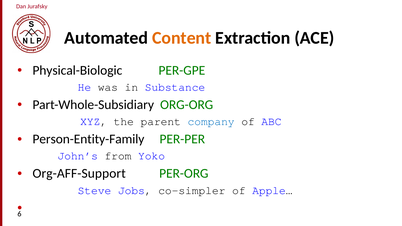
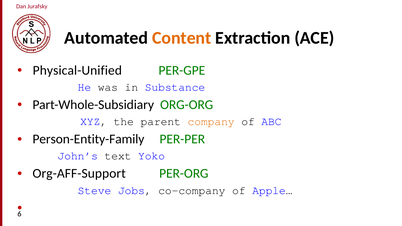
Physical-Biologic: Physical-Biologic -> Physical-Unified (77, 70)
company colour: blue -> orange (211, 122)
from: from -> text (118, 156)
co-simpler: co-simpler -> co-company (192, 190)
